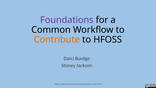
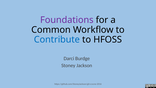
Contribute colour: orange -> blue (57, 39)
